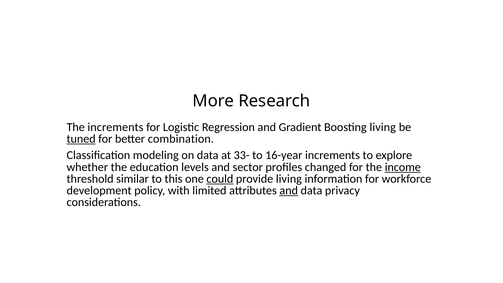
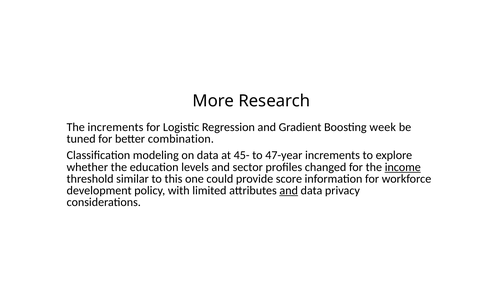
Boosting living: living -> week (383, 127)
tuned underline: present -> none (81, 139)
33-: 33- -> 45- (242, 155)
16-year: 16-year -> 47-year (284, 155)
could underline: present -> none (220, 179)
provide living: living -> score (289, 179)
